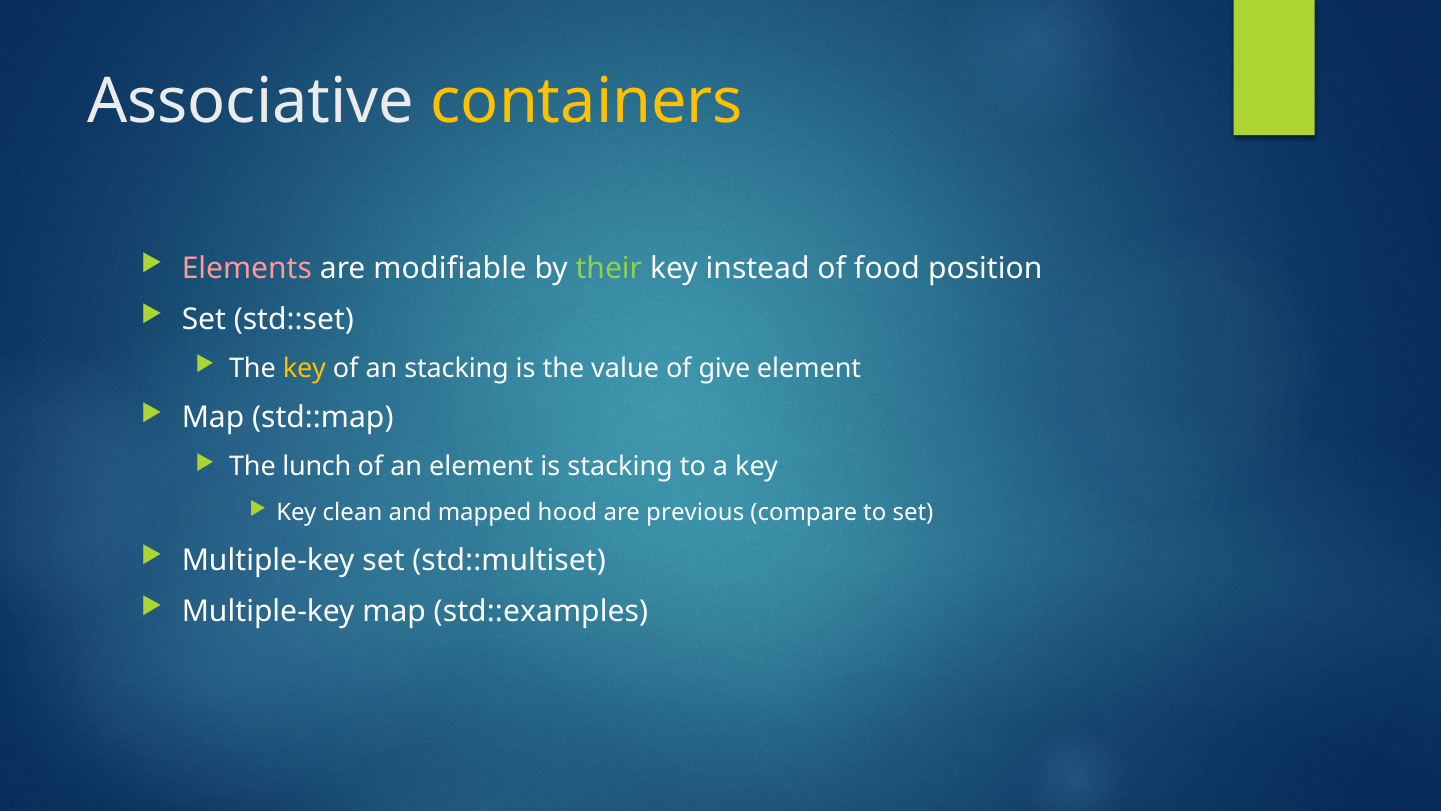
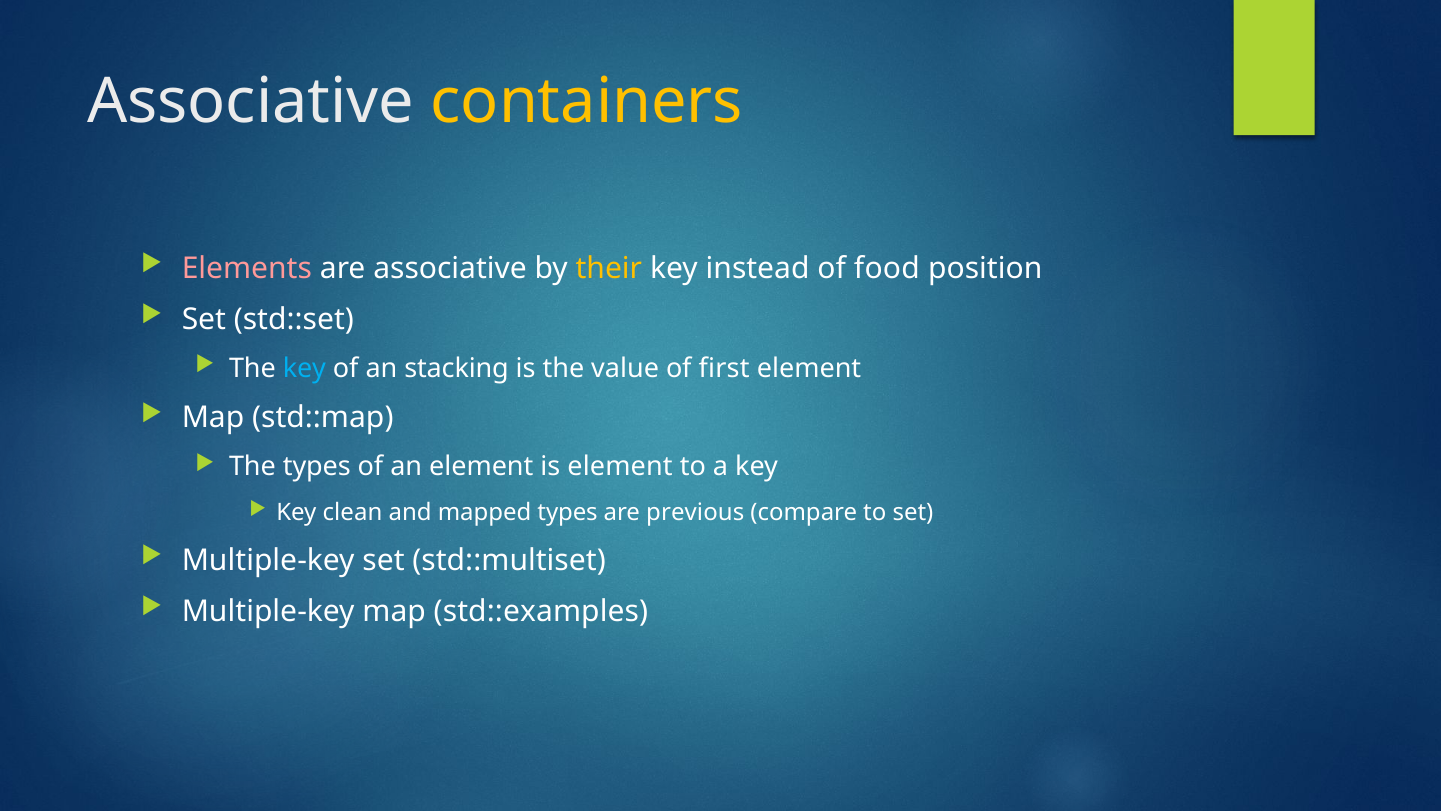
are modifiable: modifiable -> associative (450, 268)
their colour: light green -> yellow (609, 268)
key colour: yellow -> light blue (304, 368)
give: give -> first (724, 368)
The lunch: lunch -> types (317, 467)
is stacking: stacking -> element (620, 467)
mapped hood: hood -> types (568, 512)
